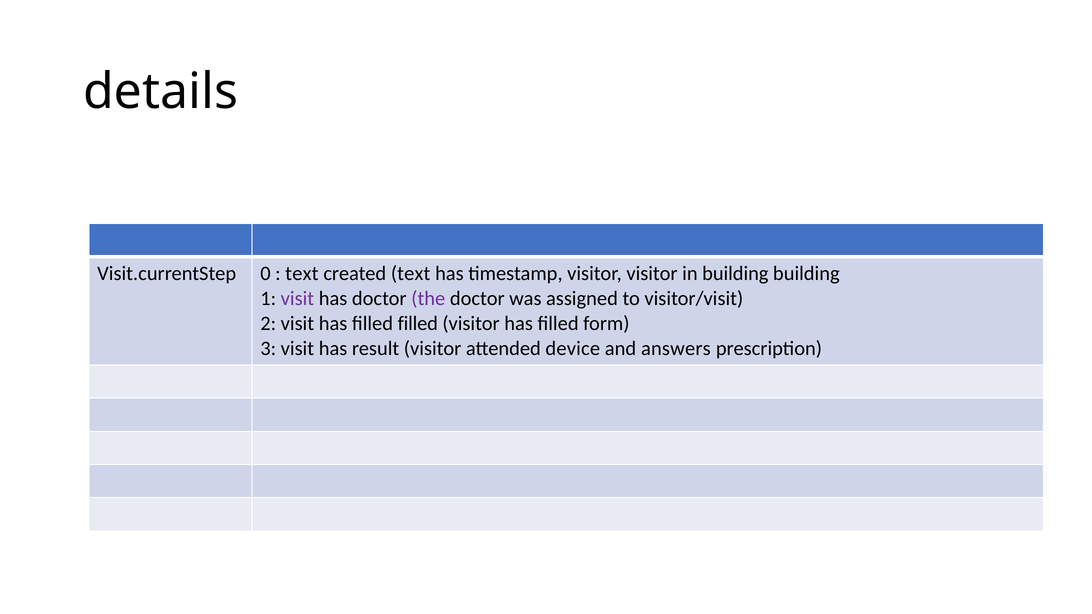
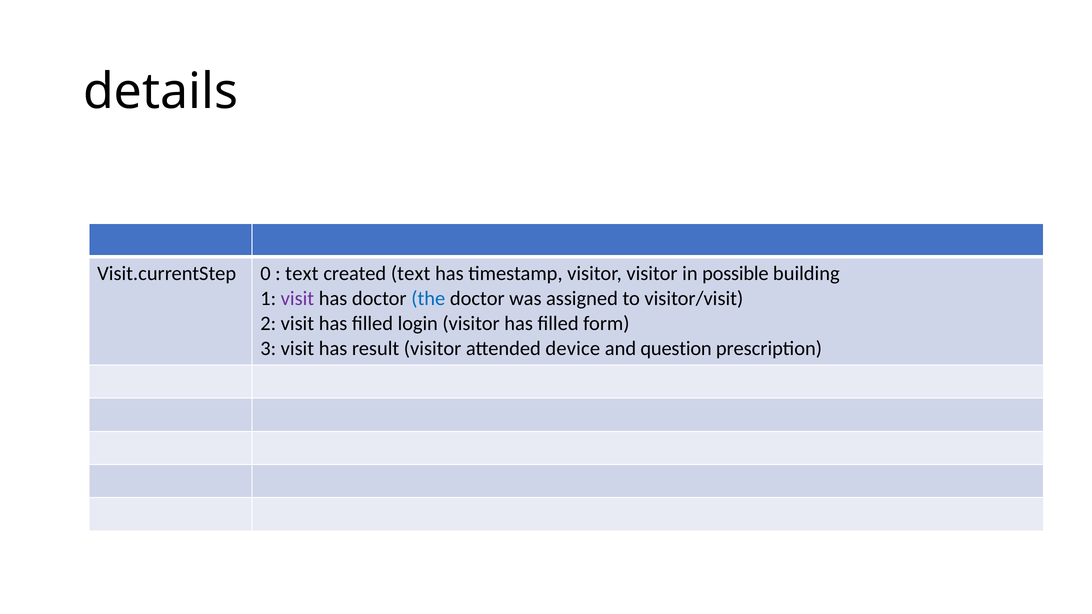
in building: building -> possible (735, 274)
the colour: purple -> blue (428, 299)
filled filled: filled -> login (418, 324)
answers: answers -> question (676, 349)
